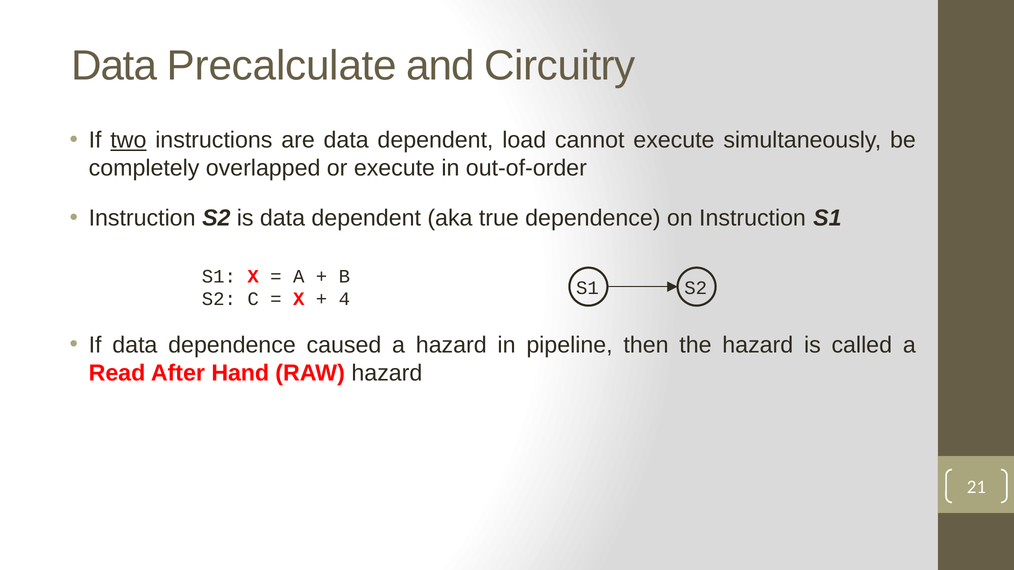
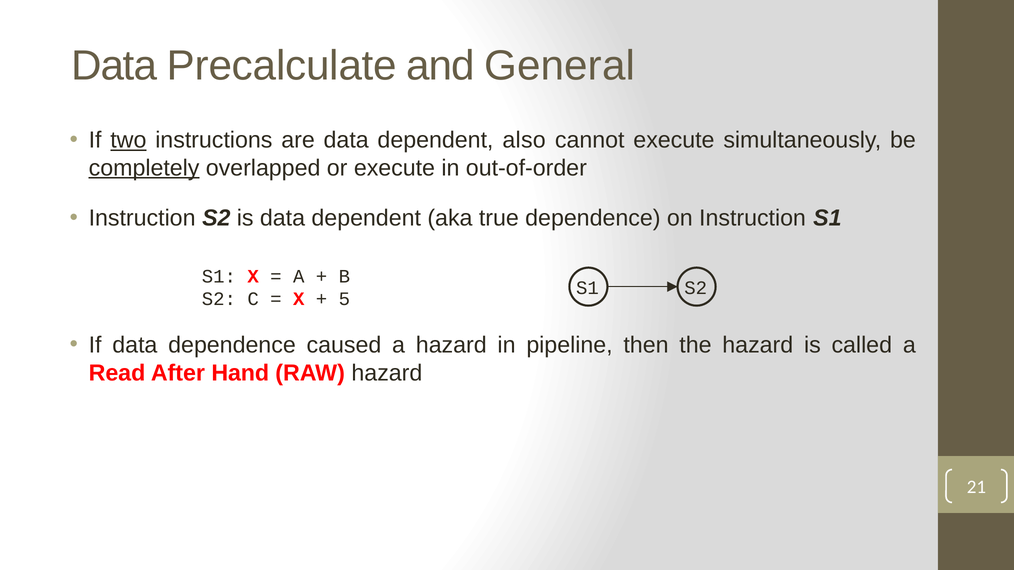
Circuitry: Circuitry -> General (560, 66)
load: load -> also (524, 140)
completely underline: none -> present (144, 168)
4: 4 -> 5 (344, 299)
